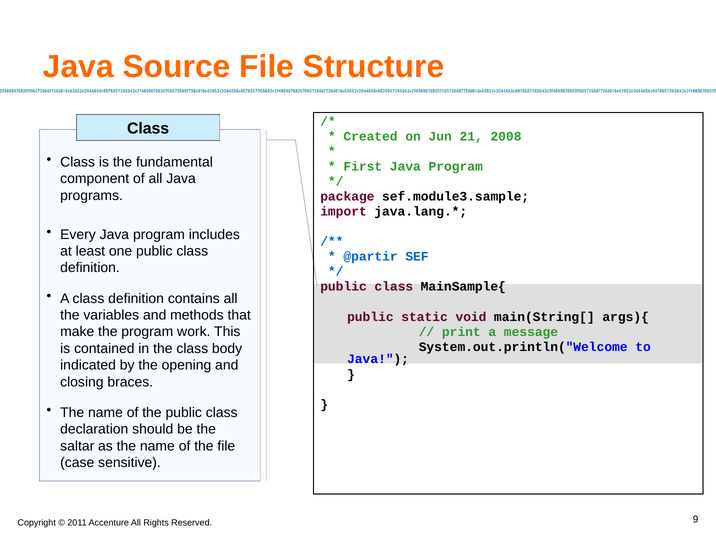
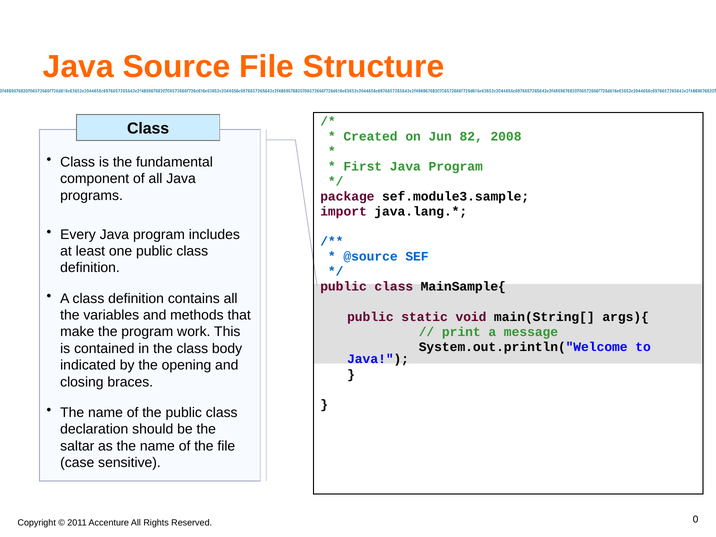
21: 21 -> 82 (471, 137)
@partir: @partir -> @source (371, 257)
9: 9 -> 0 (696, 520)
